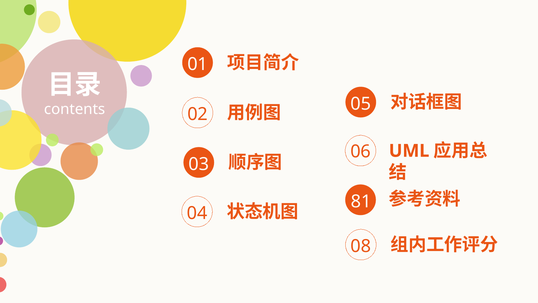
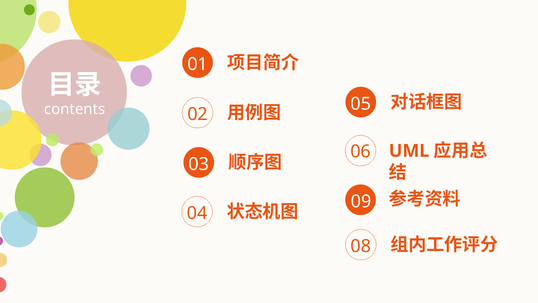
81: 81 -> 09 (361, 201)
